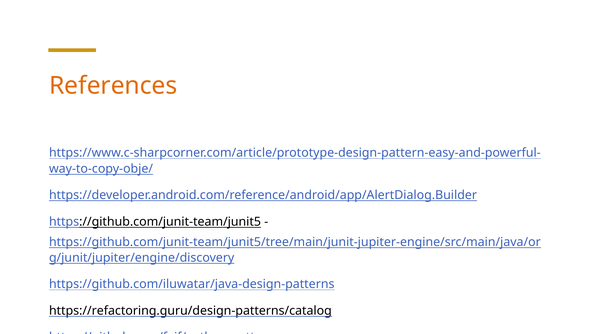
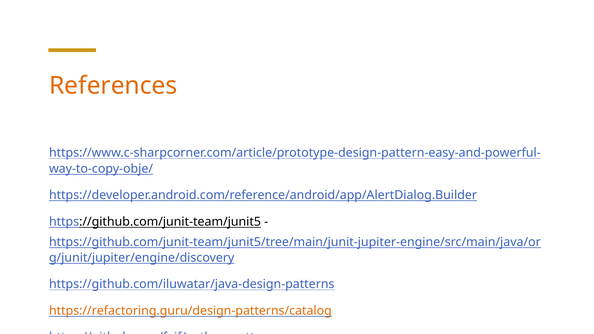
https://refactoring.guru/design-patterns/catalog colour: black -> orange (190, 311)
